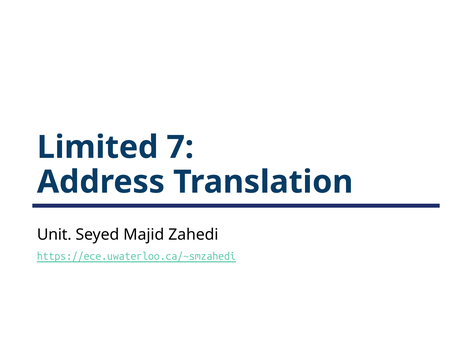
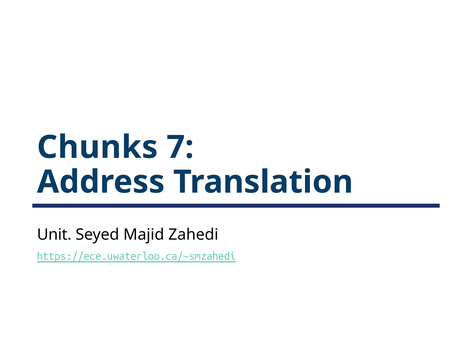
Limited: Limited -> Chunks (97, 147)
